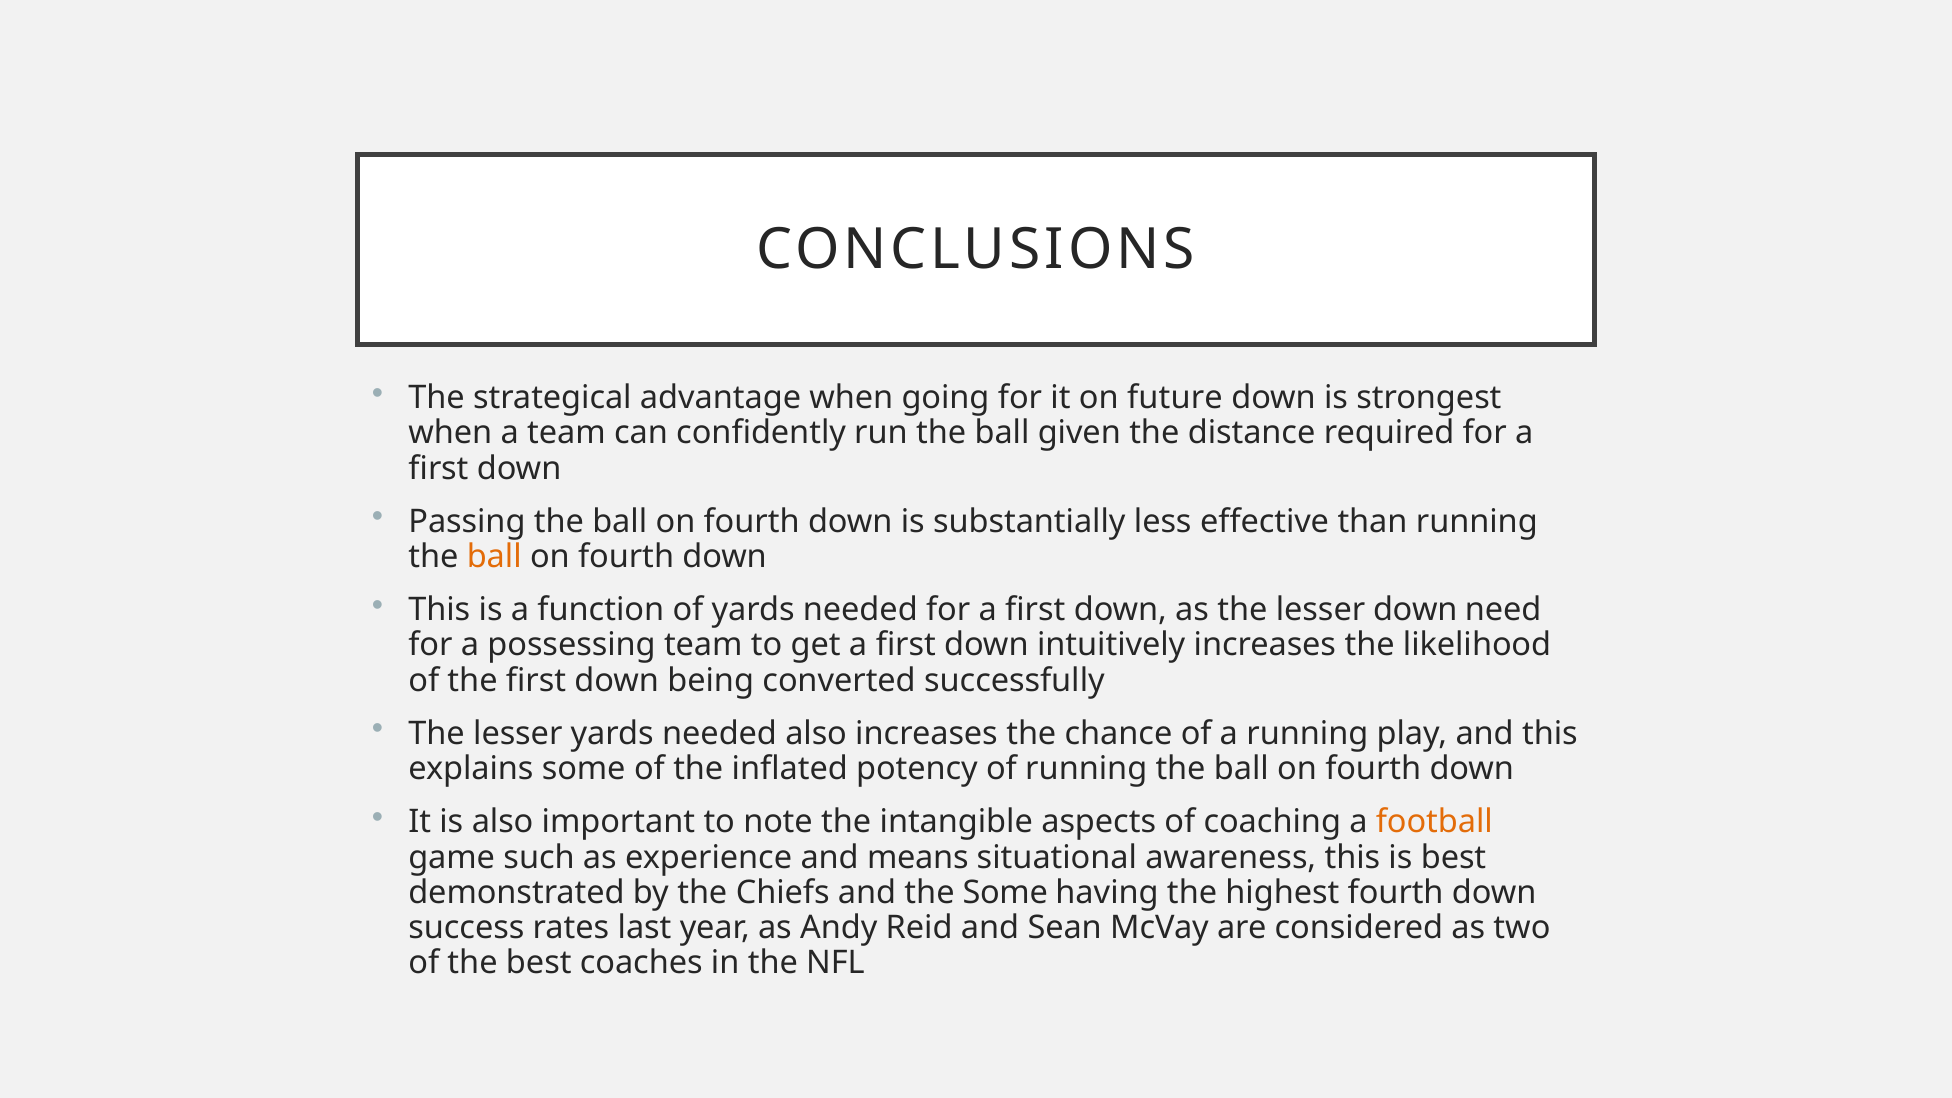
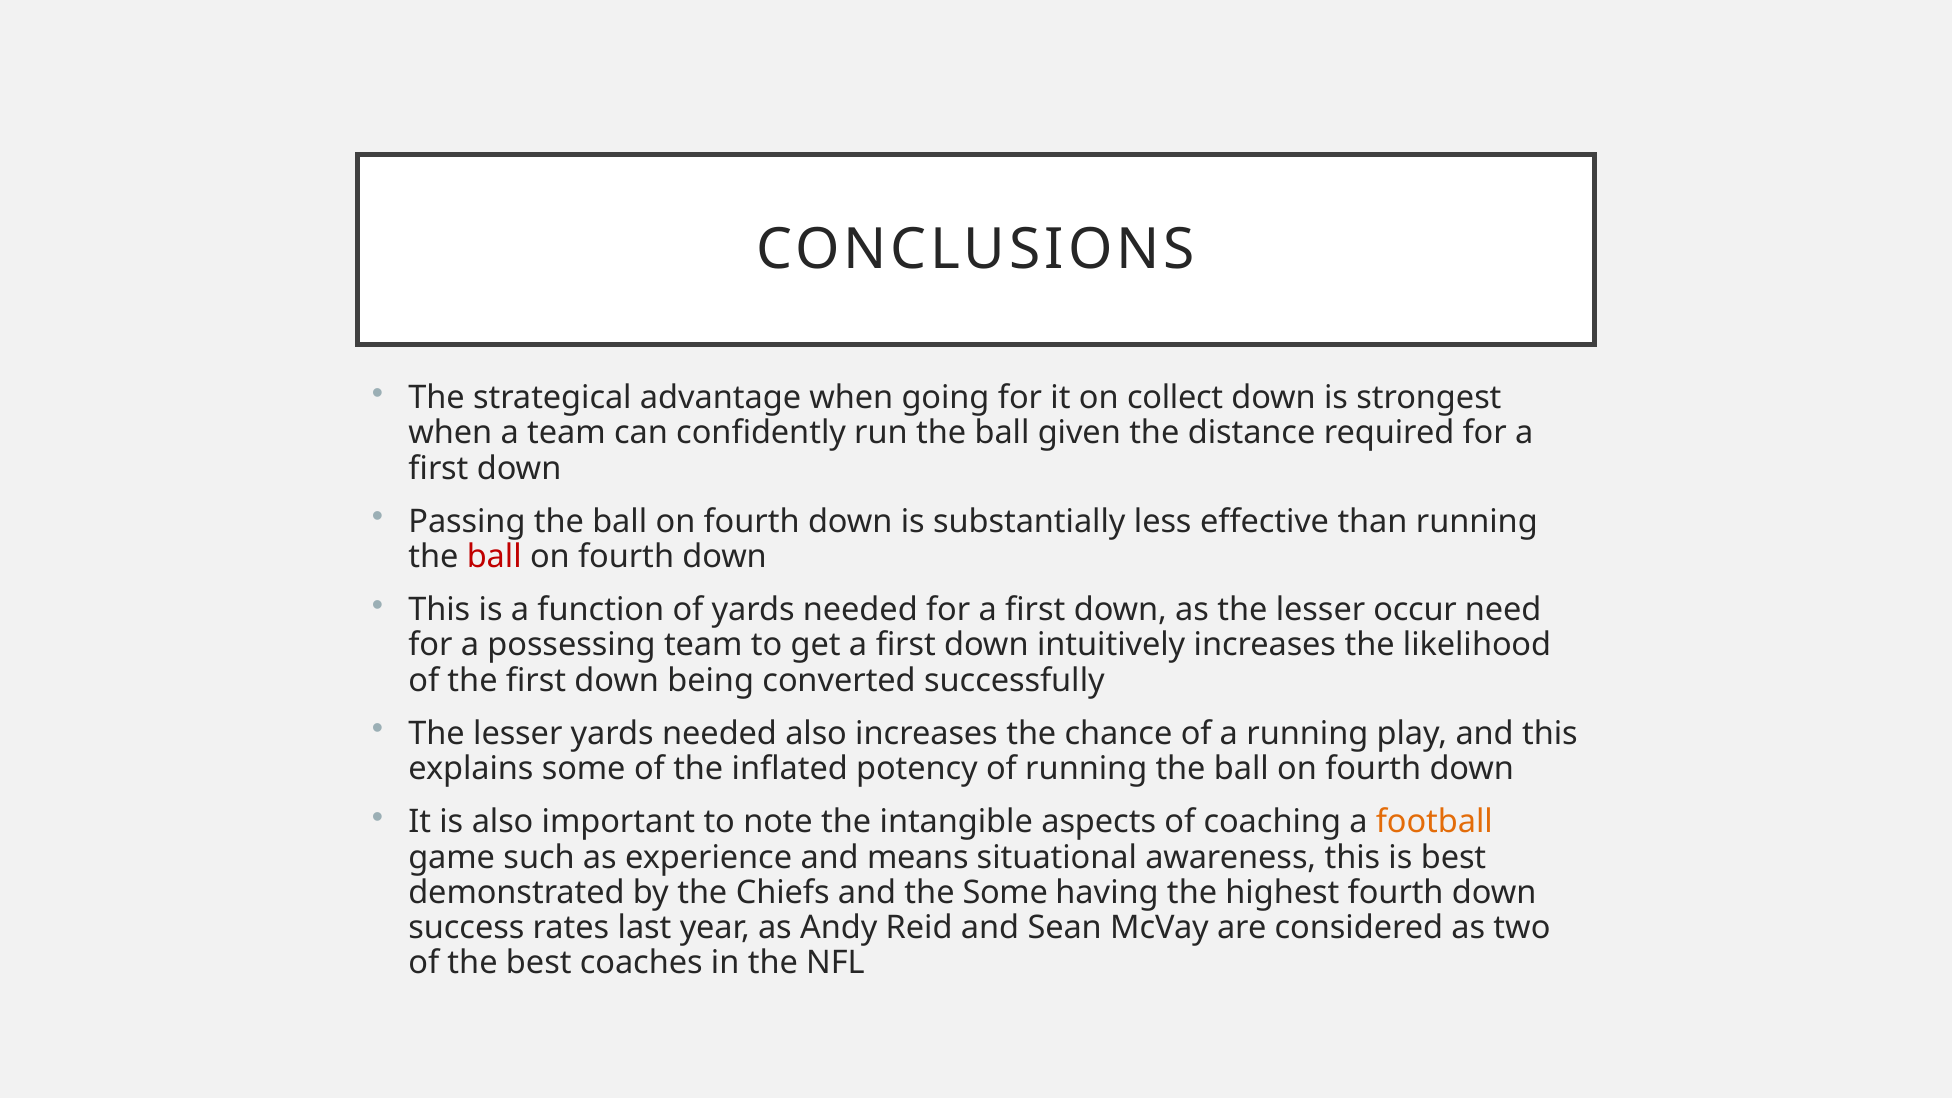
future: future -> collect (1175, 398)
ball colour: orange -> red (494, 557)
lesser down: down -> occur (1415, 610)
